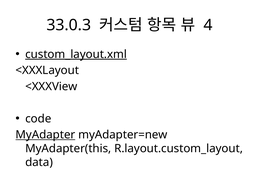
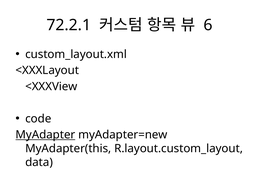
33.0.3: 33.0.3 -> 72.2.1 (69, 25)
4: 4 -> 6 (208, 25)
custom_layout.xml underline: present -> none (76, 54)
